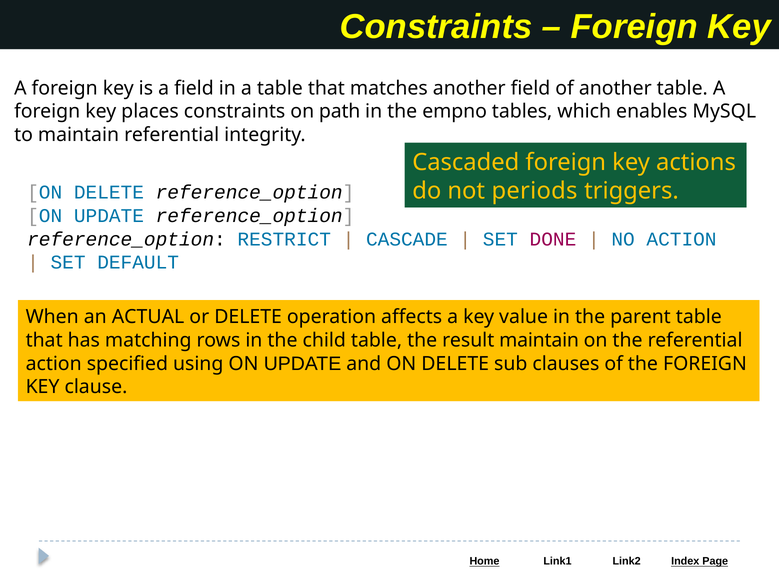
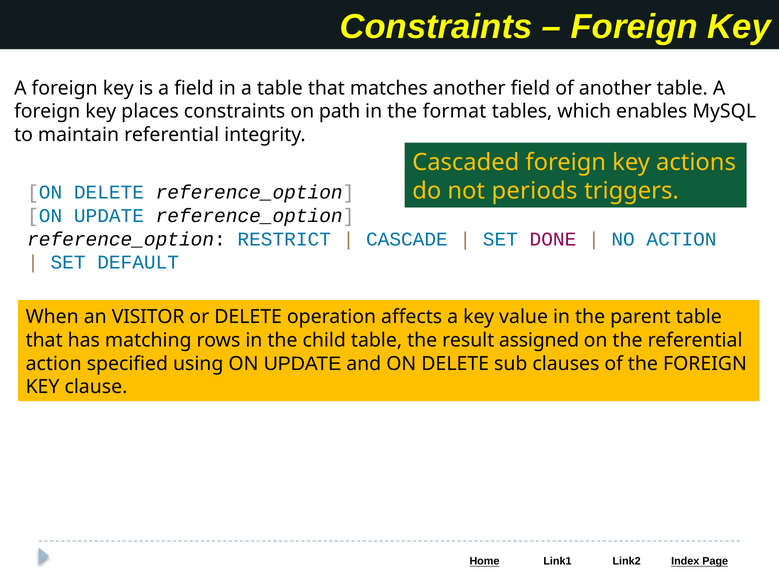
empno: empno -> format (454, 112)
ACTUAL: ACTUAL -> VISITOR (148, 317)
result maintain: maintain -> assigned (539, 340)
